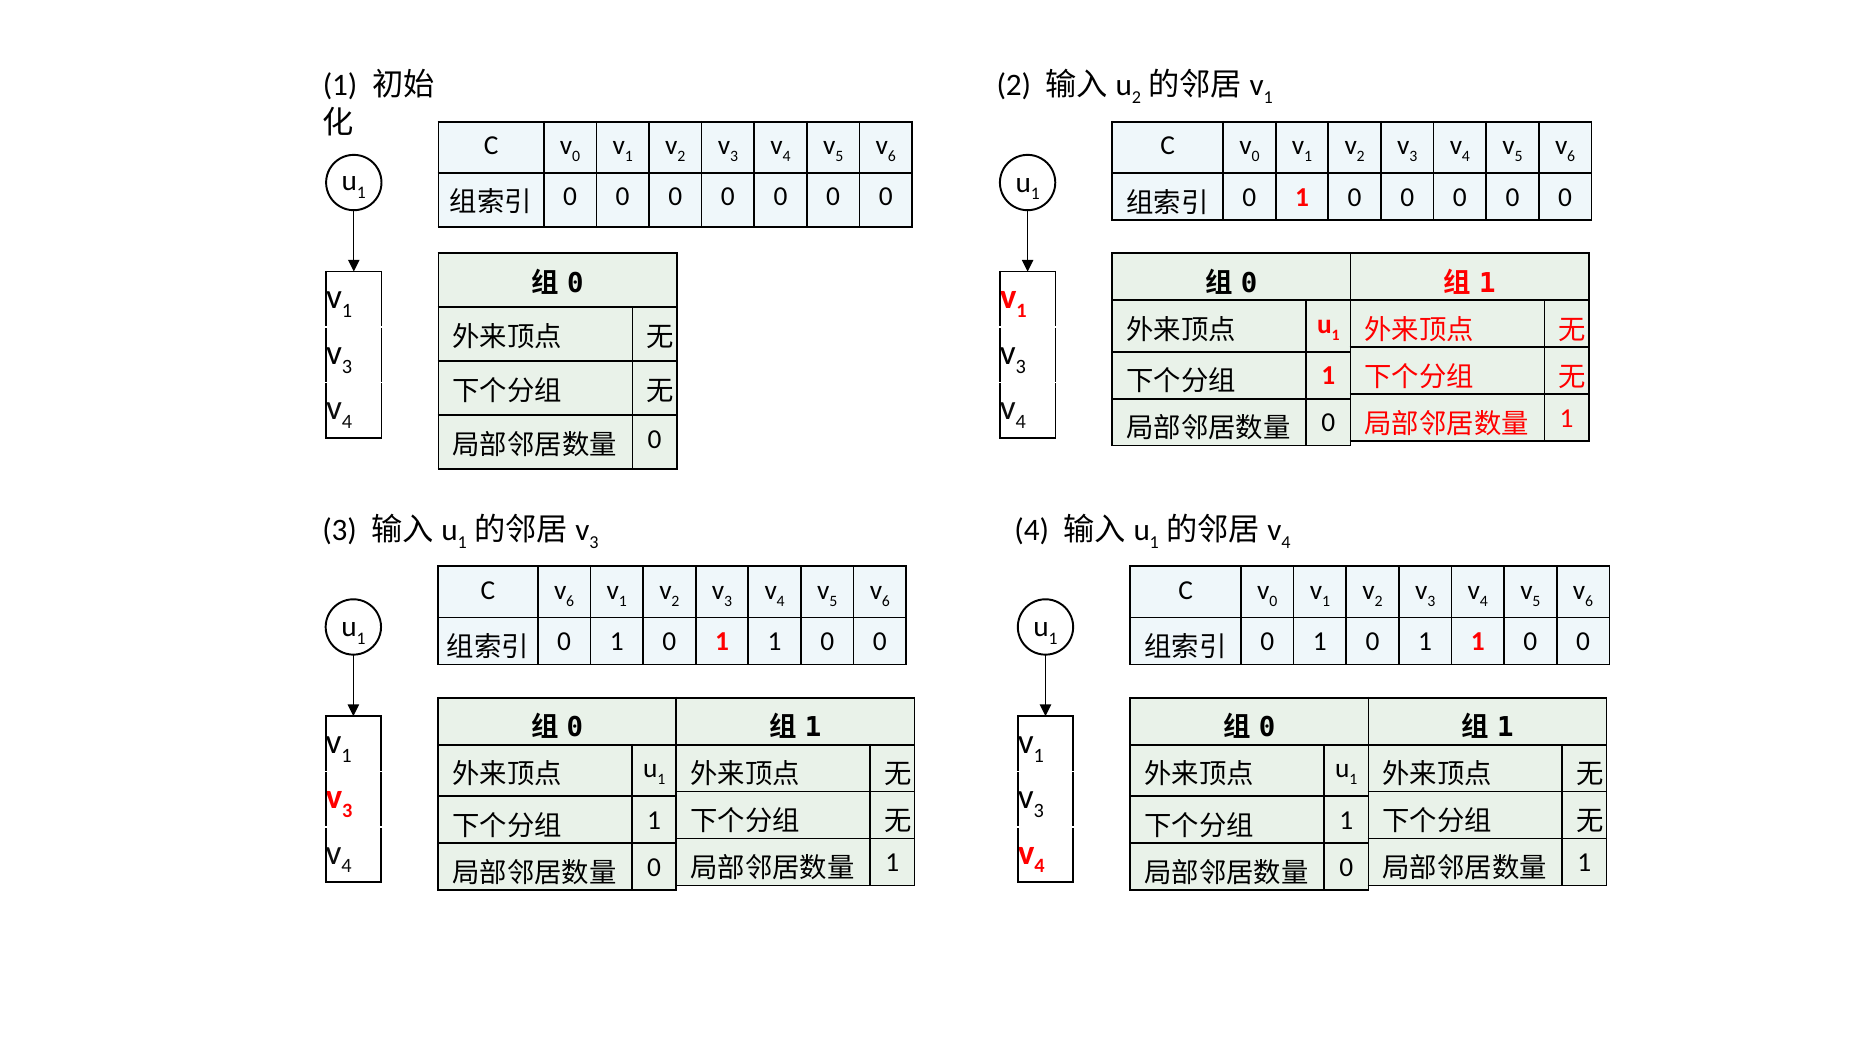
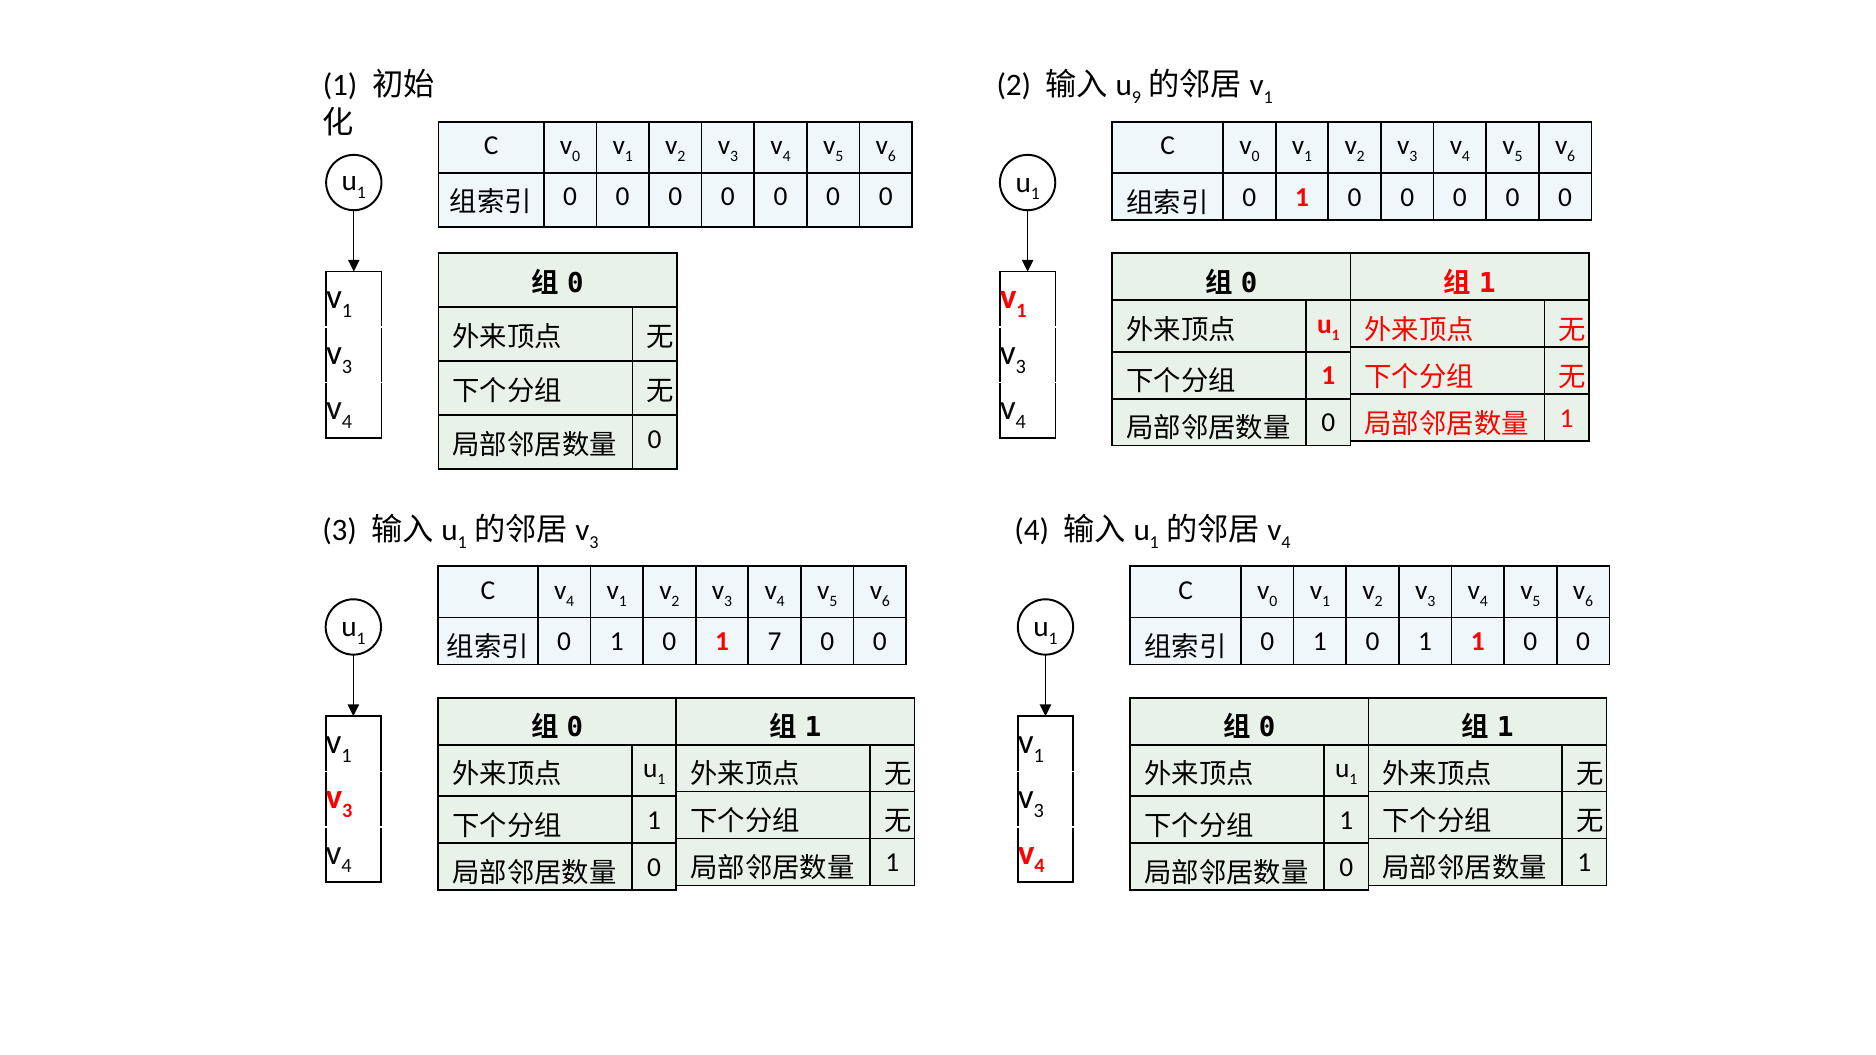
2: 2 -> 9 (1136, 98)
6: 6 -> 4 (570, 601)
1: 1 -> 7 (775, 642)
